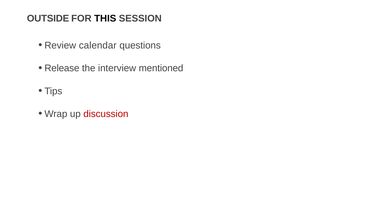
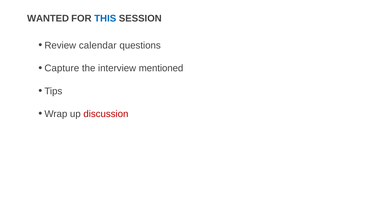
OUTSIDE: OUTSIDE -> WANTED (48, 18)
THIS colour: black -> blue (105, 18)
Release: Release -> Capture (62, 68)
